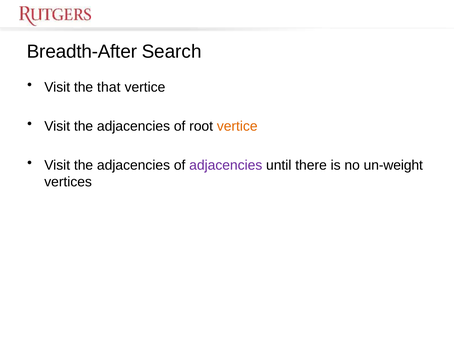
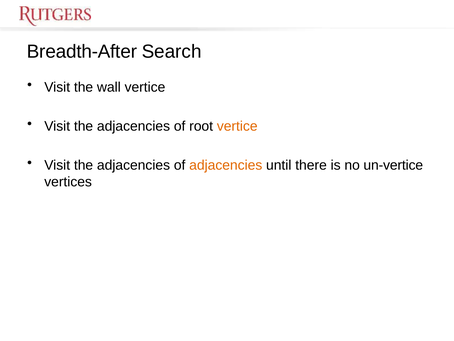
that: that -> wall (109, 87)
adjacencies colour: purple -> orange (226, 165)
un-weight: un-weight -> un-vertice (393, 165)
